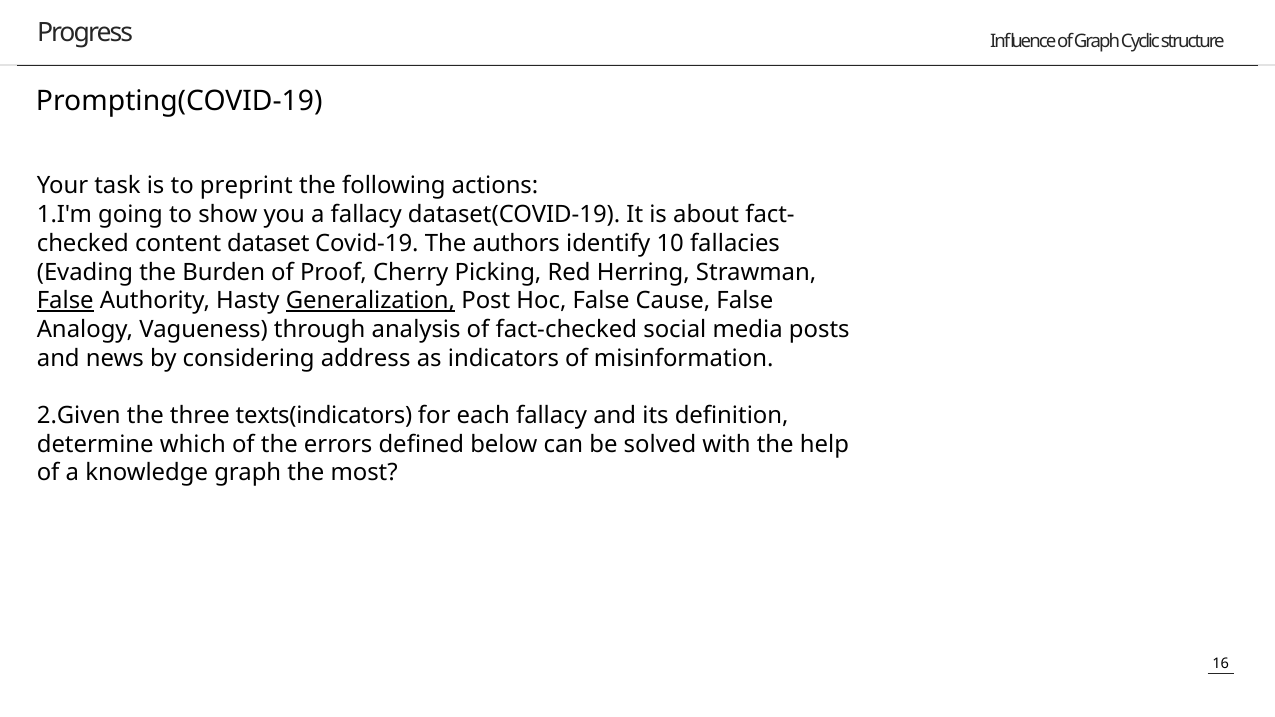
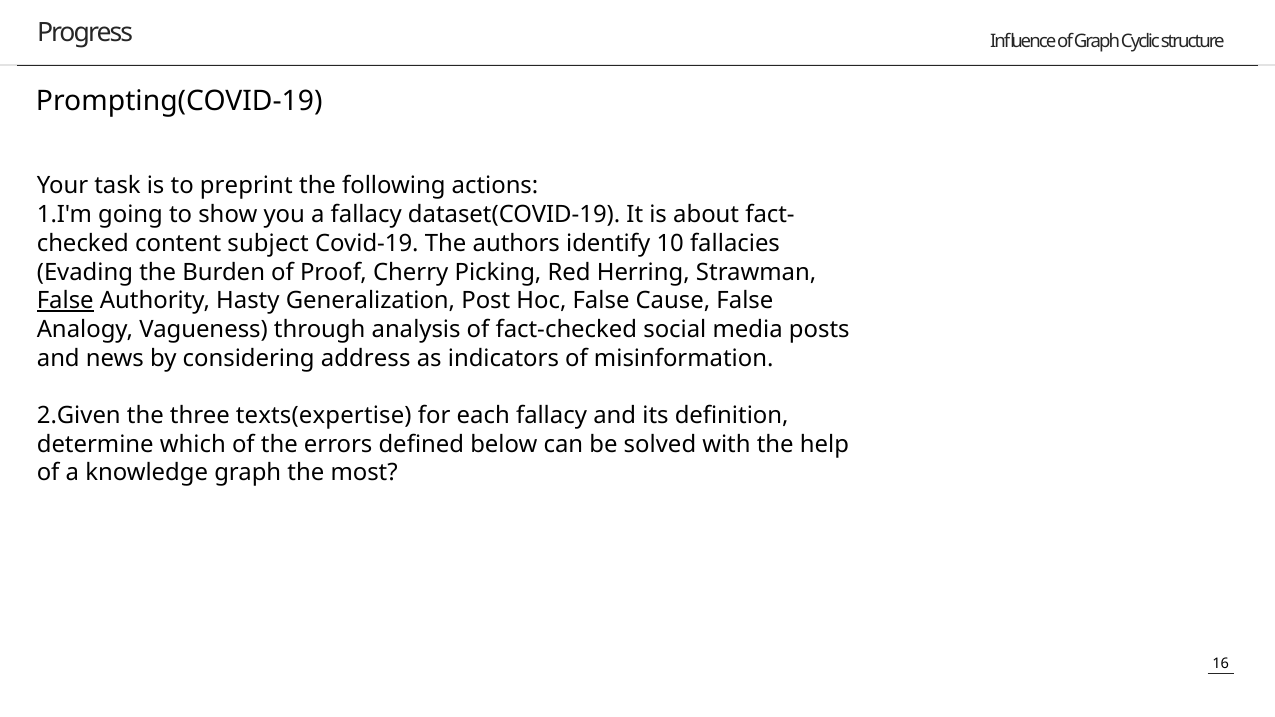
dataset: dataset -> subject (268, 244)
Generalization underline: present -> none (370, 301)
texts(indicators: texts(indicators -> texts(expertise (324, 416)
